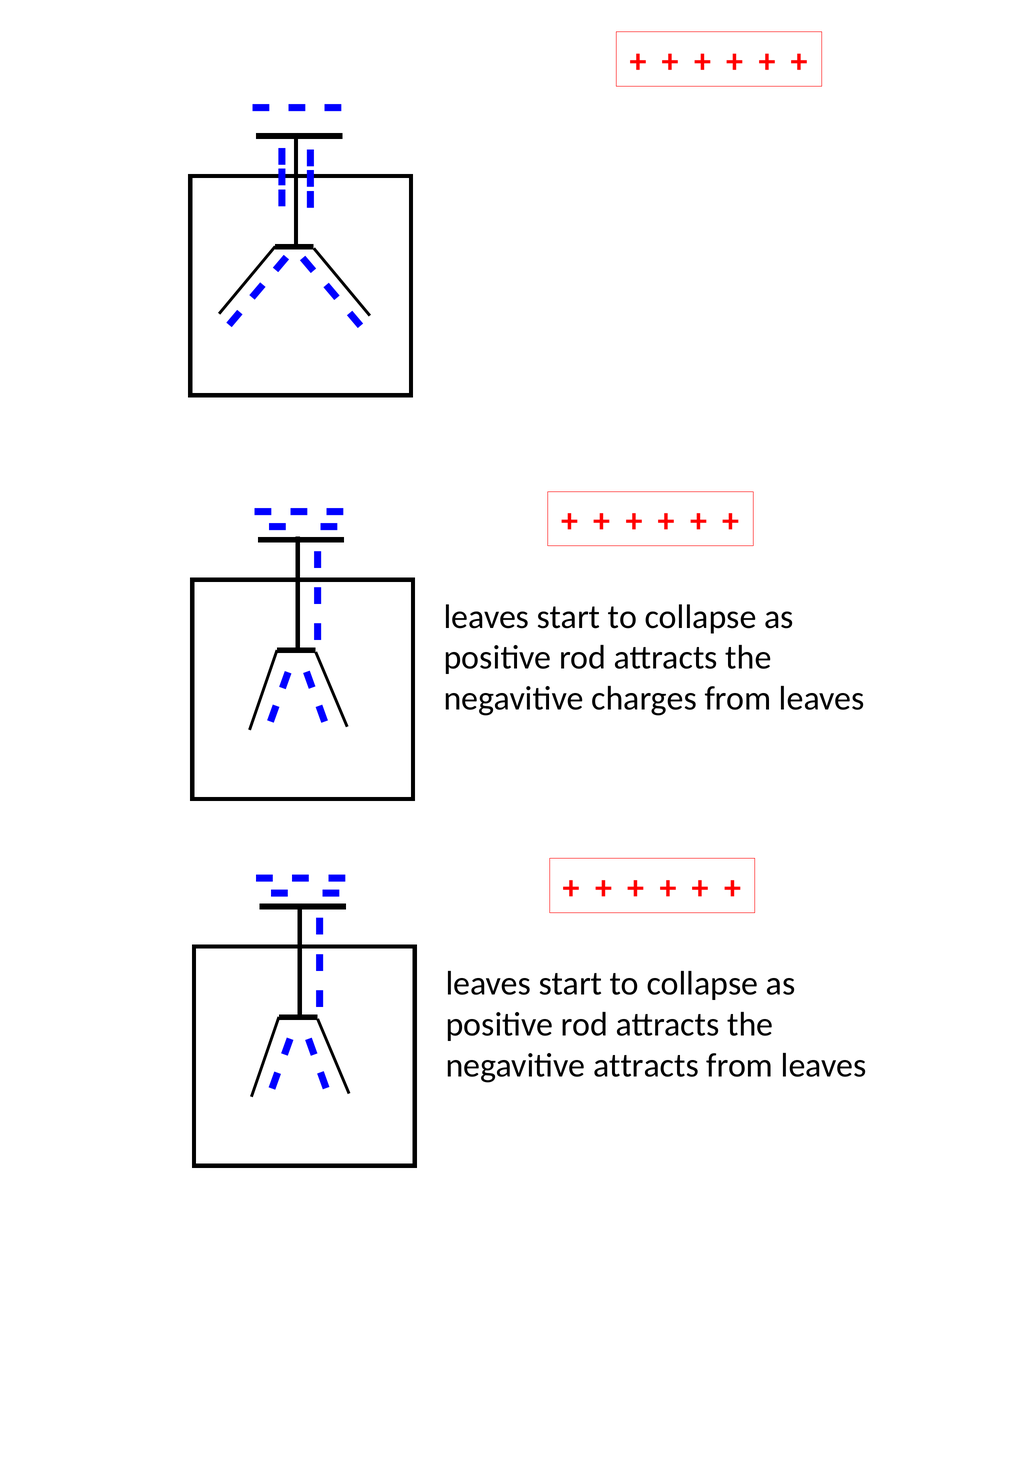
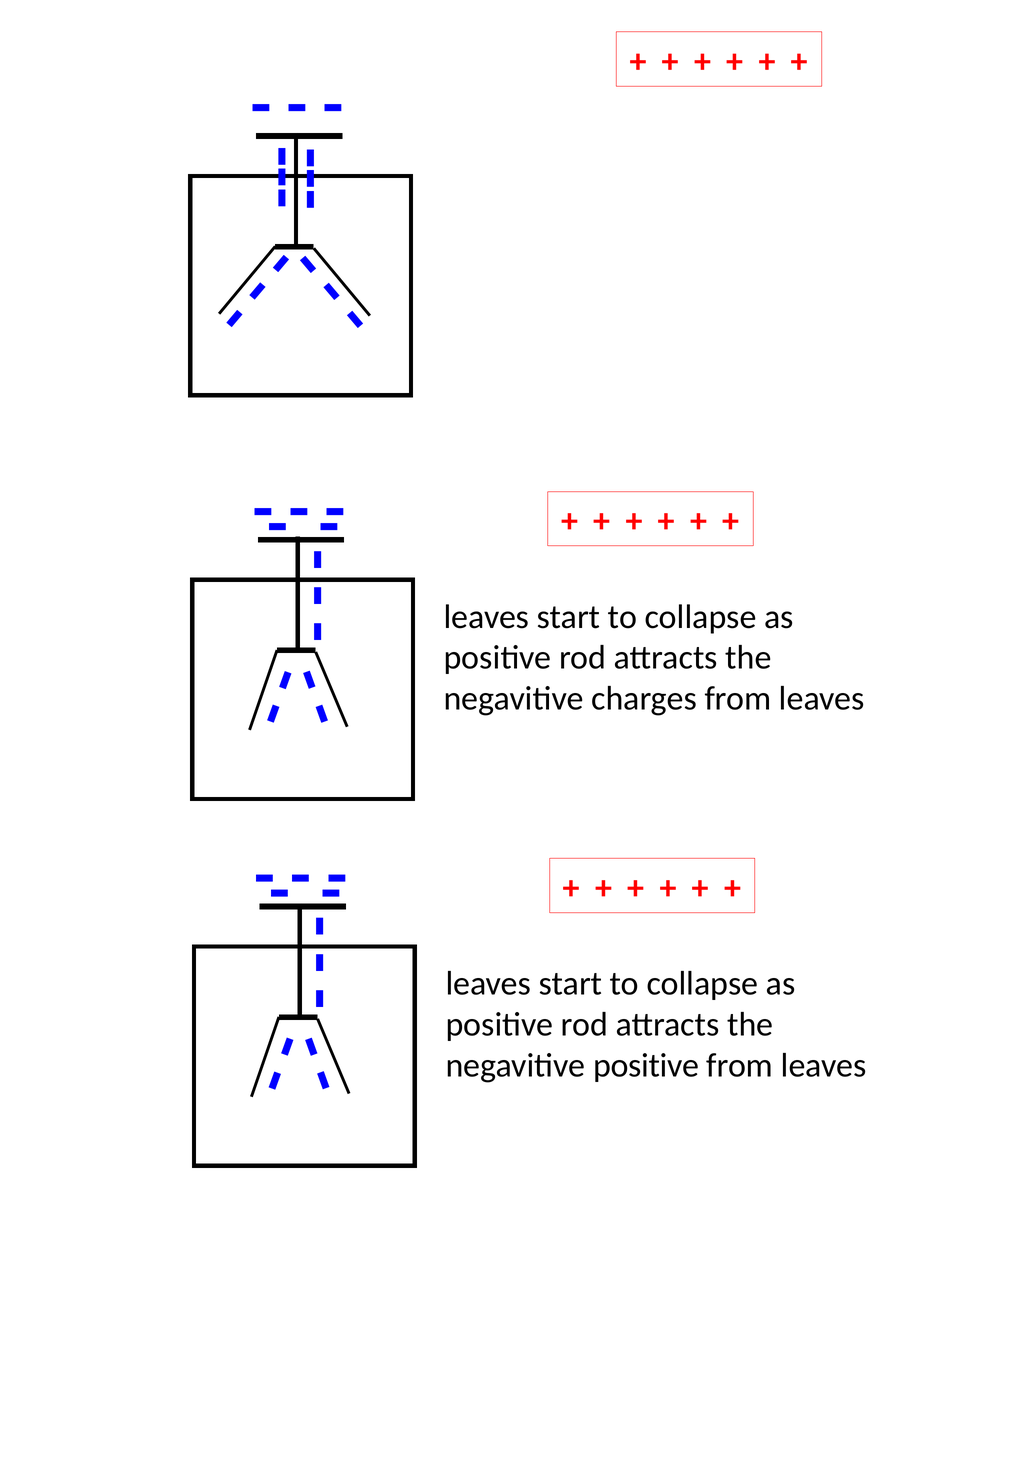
negavitive attracts: attracts -> positive (646, 1065)
